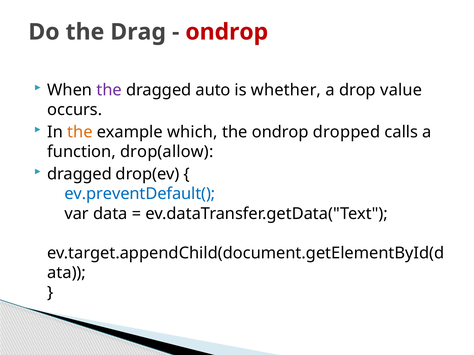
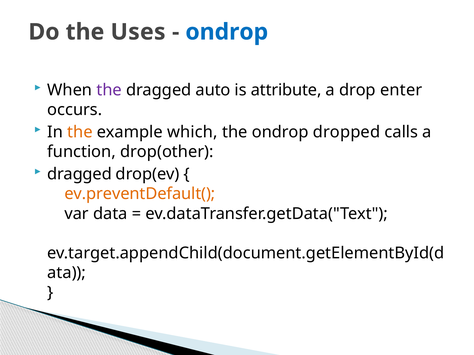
Drag: Drag -> Uses (138, 32)
ondrop colour: red -> blue (227, 32)
whether: whether -> attribute (286, 90)
value: value -> enter (401, 90)
drop(allow: drop(allow -> drop(other (167, 152)
ev.preventDefault( colour: blue -> orange (140, 194)
